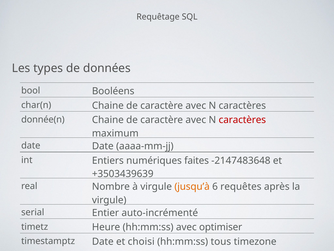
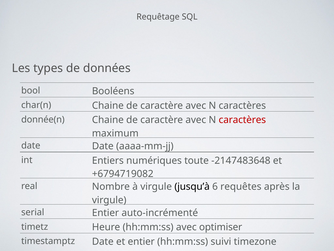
faites: faites -> toute (197, 160)
+3503439639: +3503439639 -> +6794719082 (123, 174)
jusqu’à colour: orange -> black (192, 186)
et choisi: choisi -> entier (141, 241)
tous: tous -> suivi (221, 241)
